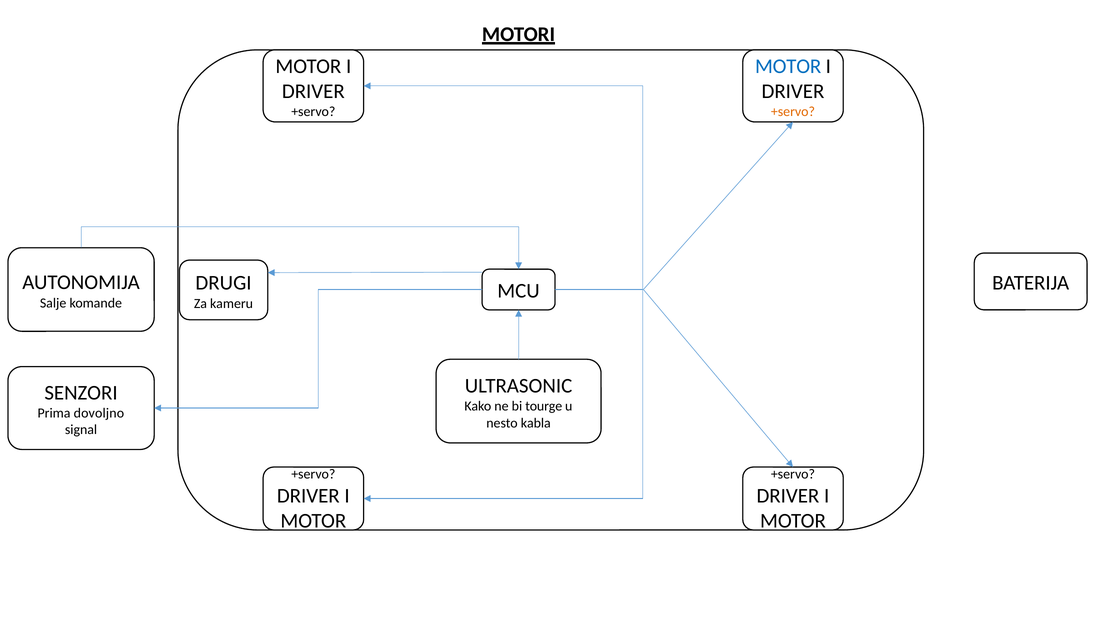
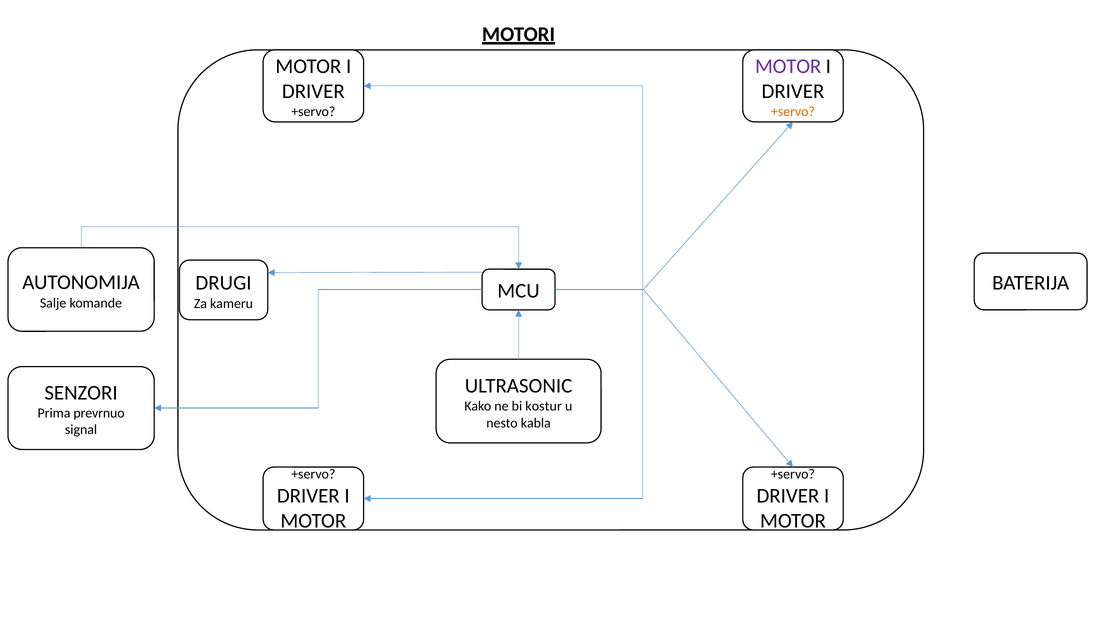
MOTOR colour: blue -> purple (788, 66)
tourge: tourge -> kostur (544, 406)
dovoljno: dovoljno -> prevrnuo (99, 413)
